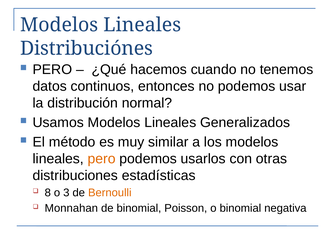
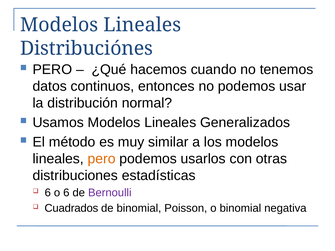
8: 8 -> 6 (48, 193)
o 3: 3 -> 6 (66, 193)
Bernoulli colour: orange -> purple (110, 193)
Monnahan: Monnahan -> Cuadrados (71, 208)
